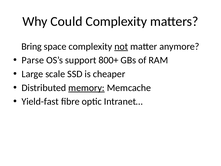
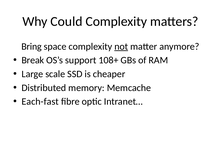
Parse: Parse -> Break (33, 60)
800+: 800+ -> 108+ (109, 60)
memory underline: present -> none (86, 88)
Yield-fast: Yield-fast -> Each-fast (40, 101)
